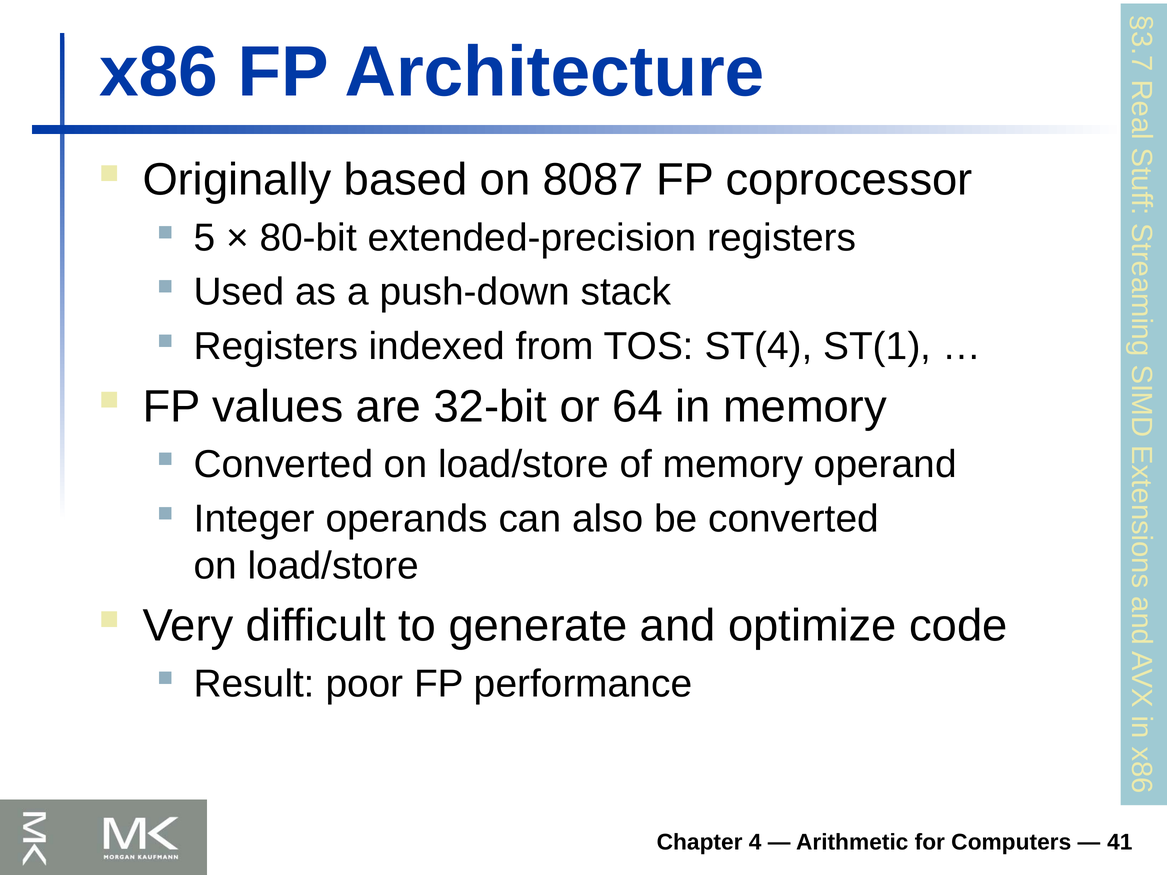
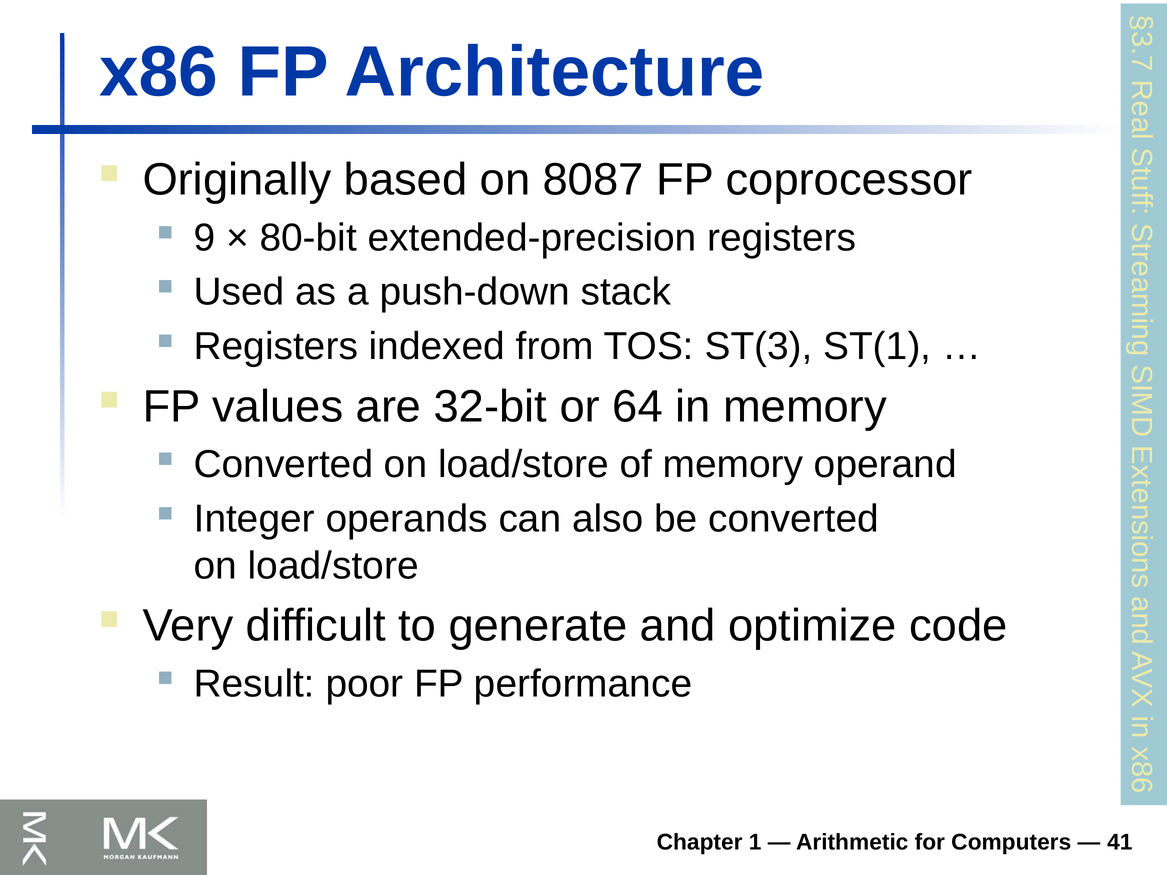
5: 5 -> 9 (205, 238)
ST(4: ST(4 -> ST(3 (759, 347)
4: 4 -> 1 (755, 842)
